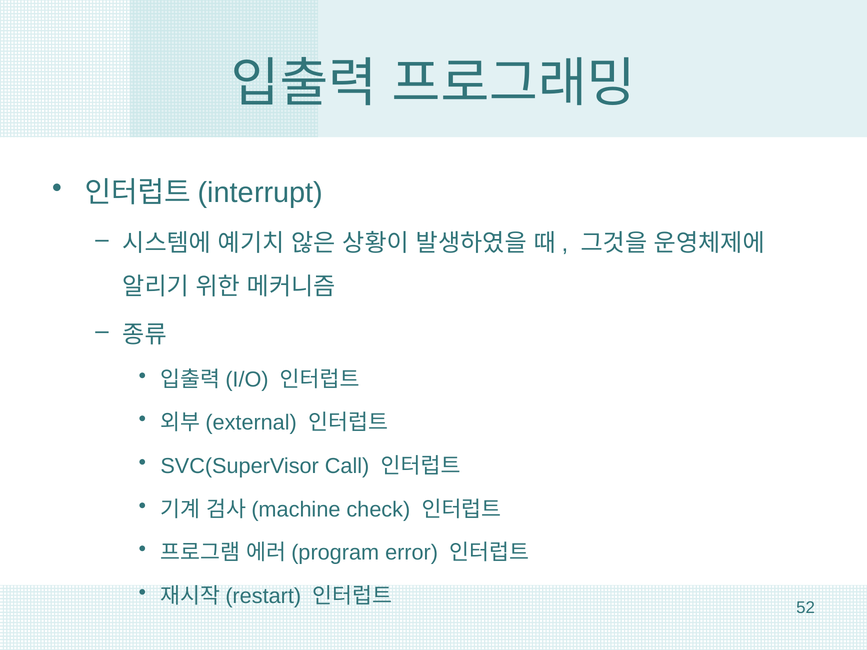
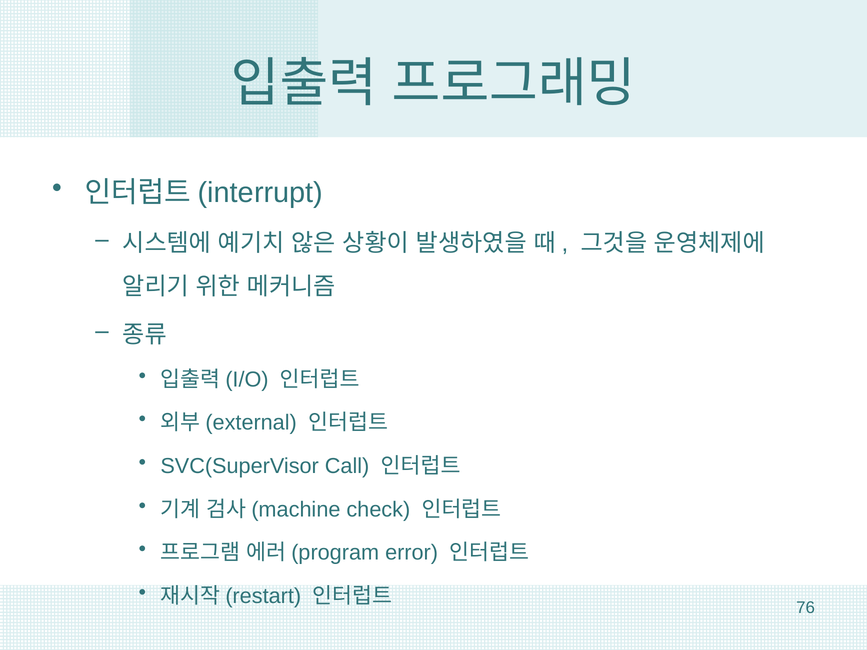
52: 52 -> 76 (806, 608)
